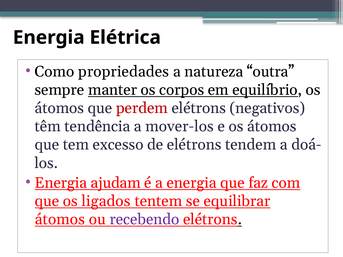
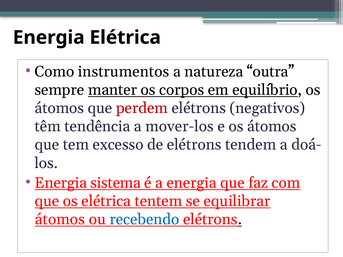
propriedades: propriedades -> instrumentos (124, 72)
ajudam: ajudam -> sistema (116, 183)
os ligados: ligados -> elétrica (106, 201)
recebendo colour: purple -> blue (145, 220)
